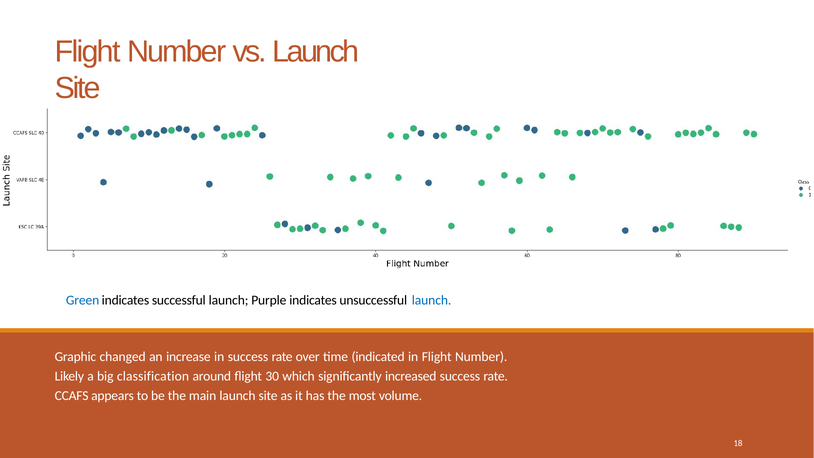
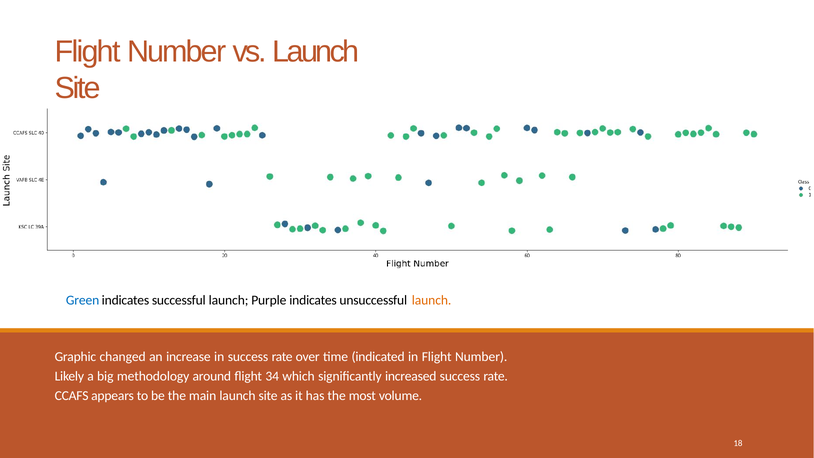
launch colour: blue -> orange (432, 300)
classification: classification -> methodology (153, 376)
30: 30 -> 34 (272, 376)
